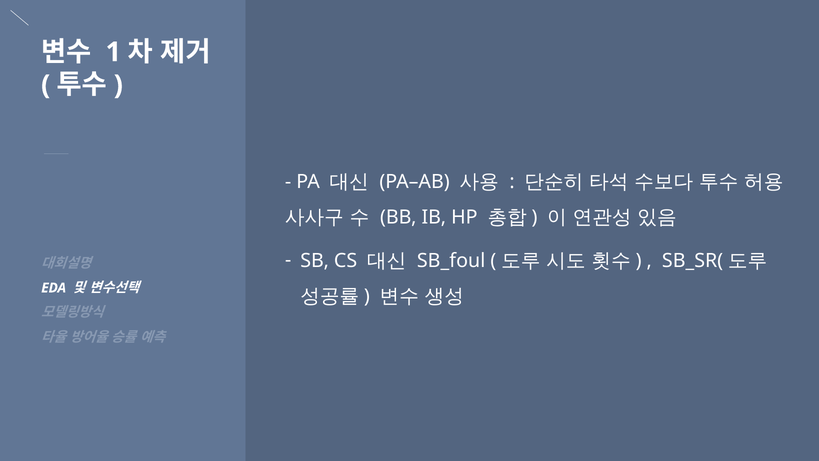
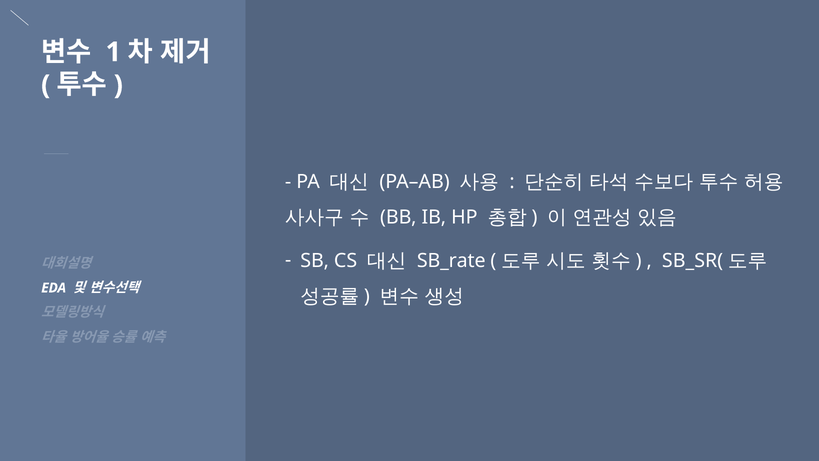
SB_foul: SB_foul -> SB_rate (451, 261)
